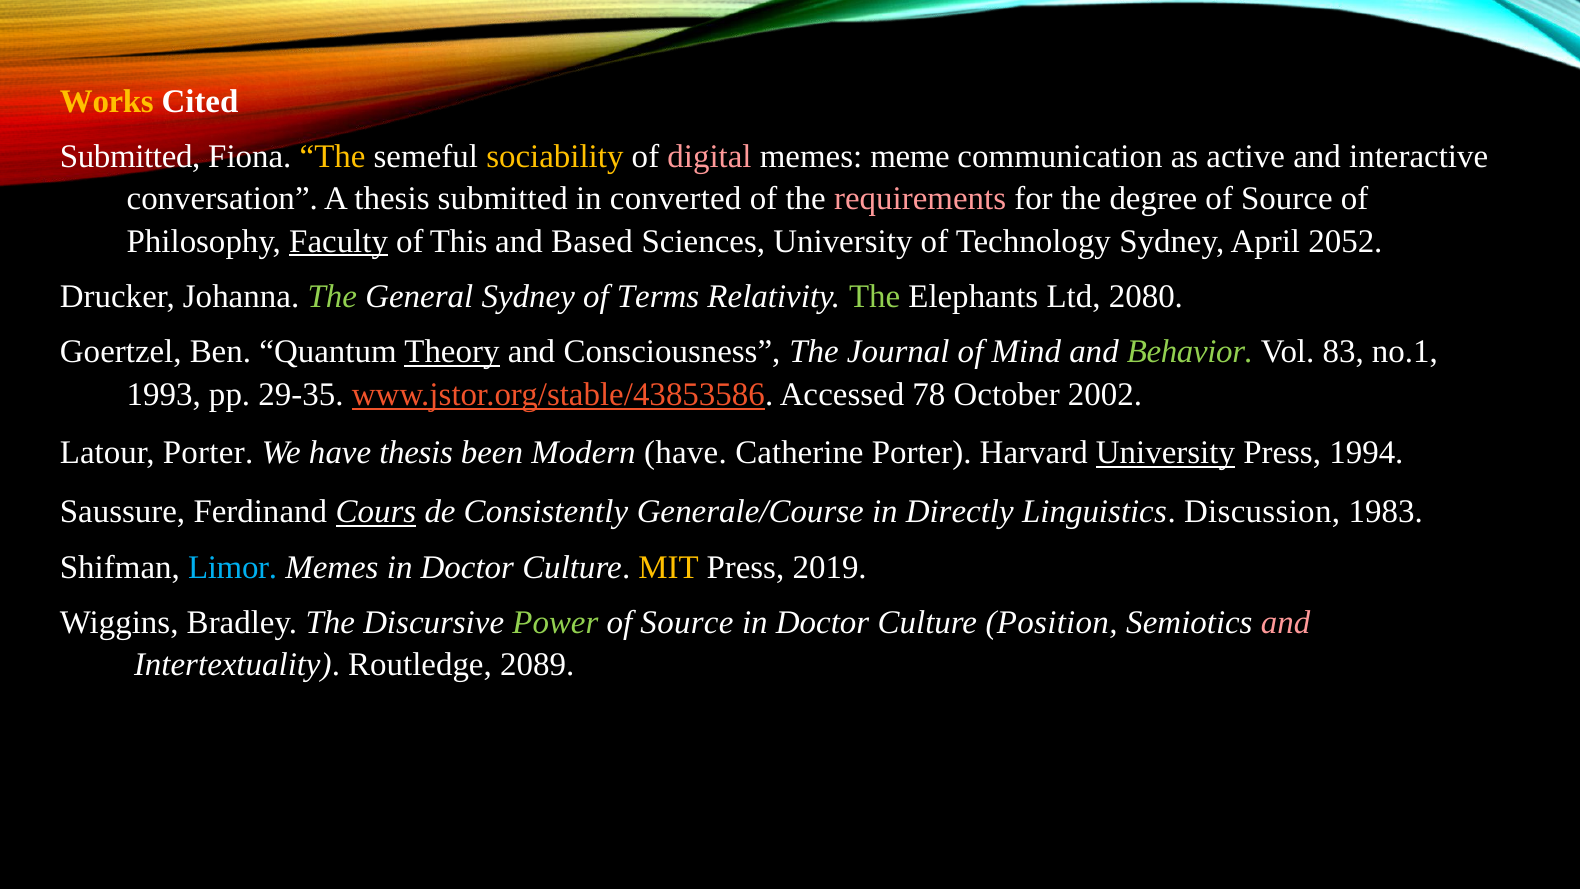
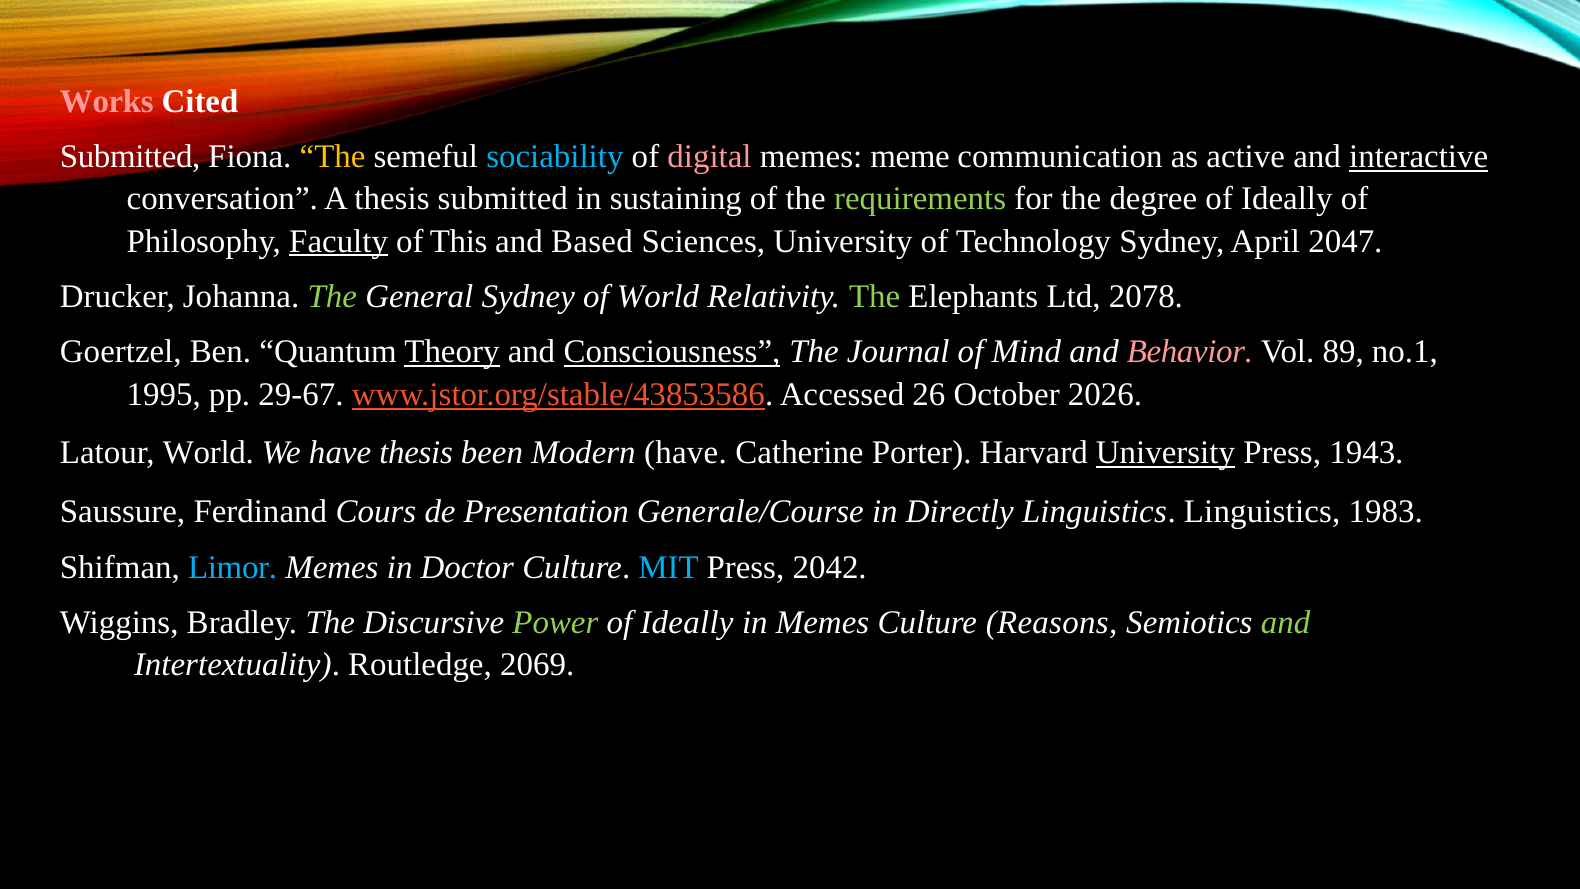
Works colour: yellow -> pink (107, 101)
sociability colour: yellow -> light blue (555, 157)
interactive underline: none -> present (1419, 157)
converted: converted -> sustaining (676, 199)
requirements colour: pink -> light green (920, 199)
degree of Source: Source -> Ideally (1287, 199)
2052: 2052 -> 2047 (1345, 241)
of Terms: Terms -> World (658, 297)
2080: 2080 -> 2078 (1146, 297)
Consciousness underline: none -> present (672, 352)
Behavior colour: light green -> pink (1190, 352)
83: 83 -> 89 (1343, 352)
1993: 1993 -> 1995 (164, 394)
29-35: 29-35 -> 29-67 (301, 394)
78: 78 -> 26 (929, 394)
2002: 2002 -> 2026 (1105, 394)
Latour Porter: Porter -> World (208, 453)
1994: 1994 -> 1943 (1366, 453)
Cours underline: present -> none (376, 512)
Consistently: Consistently -> Presentation (546, 512)
Linguistics Discussion: Discussion -> Linguistics (1262, 512)
MIT colour: yellow -> light blue (669, 567)
2019: 2019 -> 2042 (830, 567)
Source: Source -> Ideally (687, 622)
Doctor: Doctor -> Memes (823, 622)
Position: Position -> Reasons (1052, 622)
and colour: pink -> light green (1286, 622)
2089: 2089 -> 2069 (537, 665)
